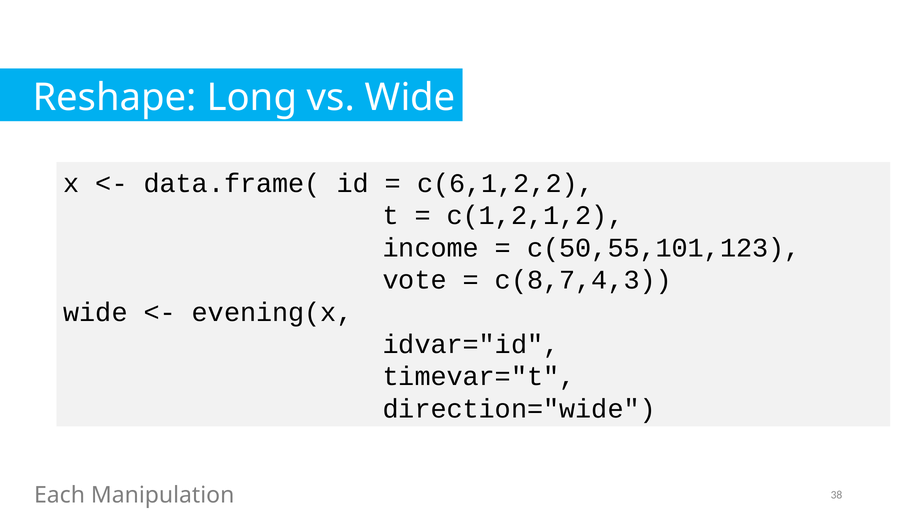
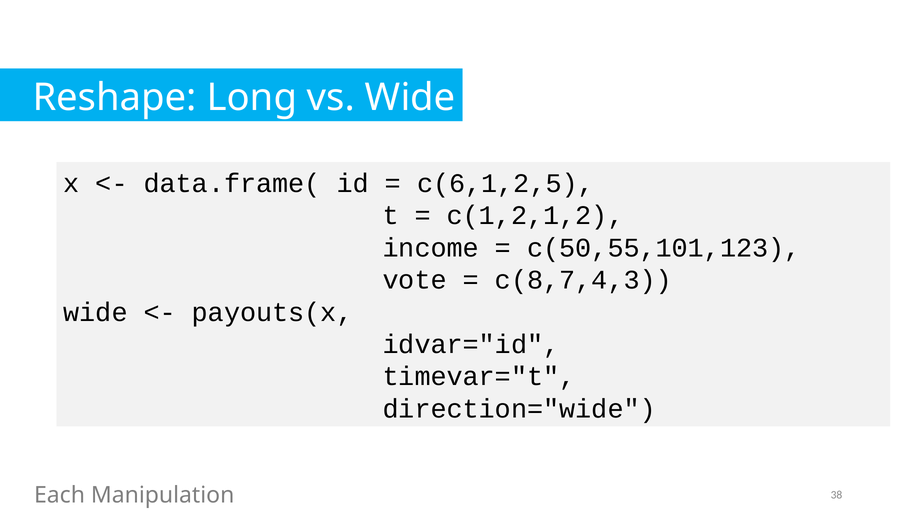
c(6,1,2,2: c(6,1,2,2 -> c(6,1,2,5 (505, 184)
evening(x: evening(x -> payouts(x (272, 313)
